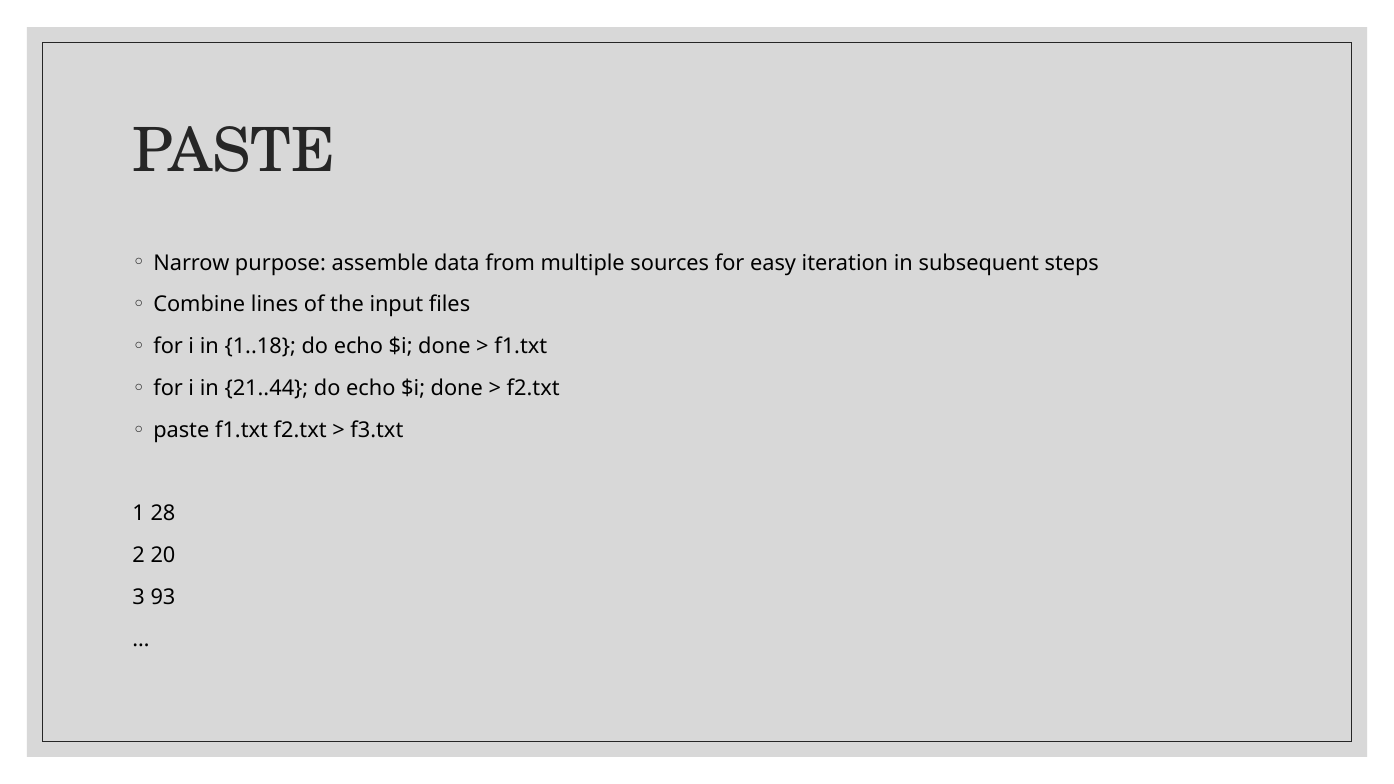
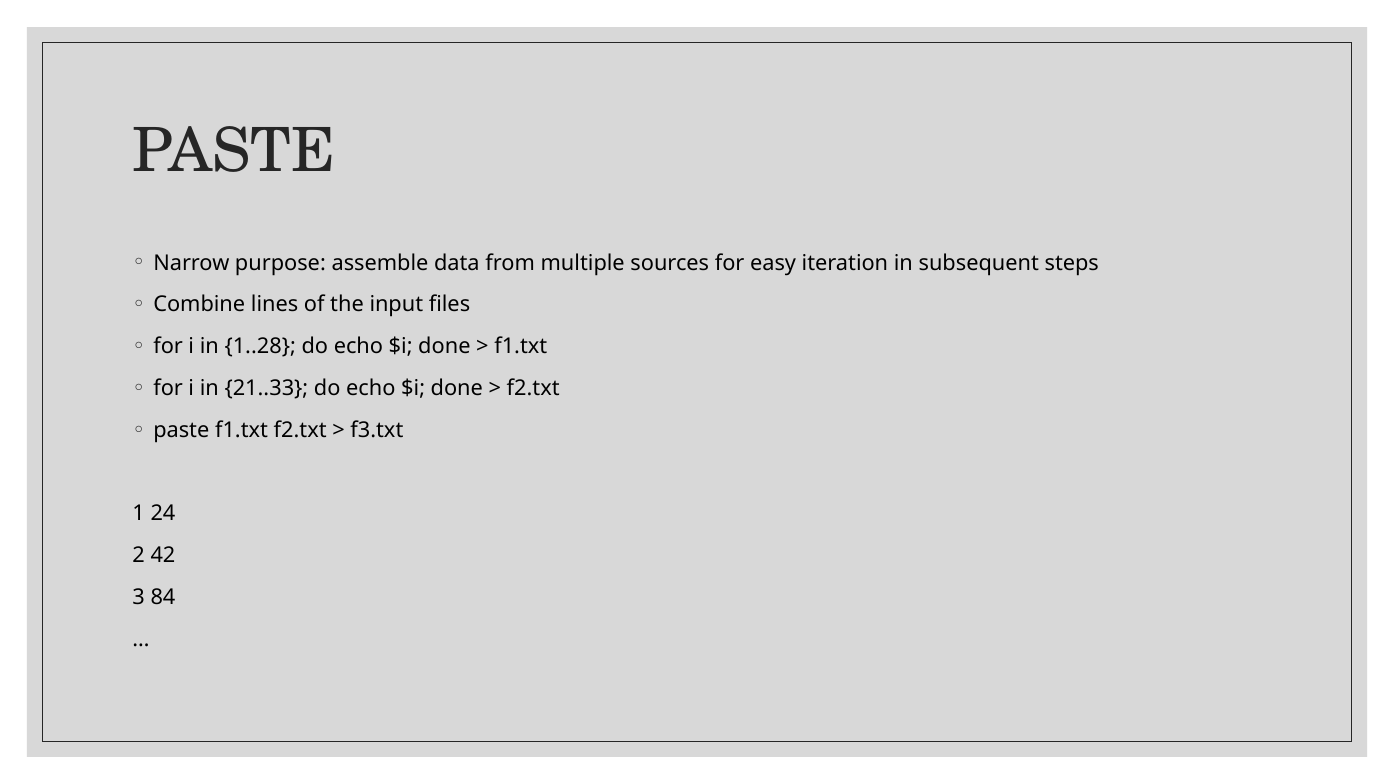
1..18: 1..18 -> 1..28 (260, 347)
21..44: 21..44 -> 21..33 (266, 388)
28: 28 -> 24 (163, 514)
20: 20 -> 42 (163, 556)
93: 93 -> 84 (163, 597)
